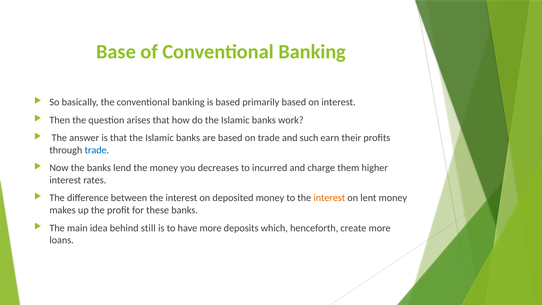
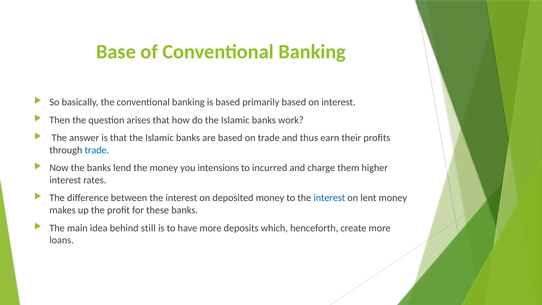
such: such -> thus (309, 138)
decreases: decreases -> intensions (218, 168)
interest colour: orange -> blue (329, 198)
